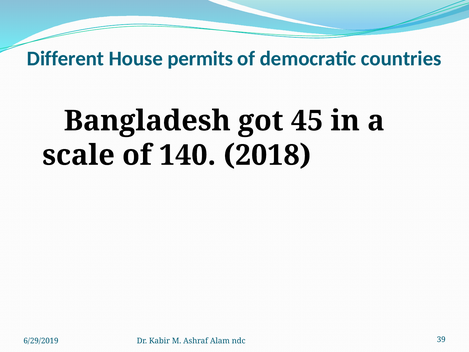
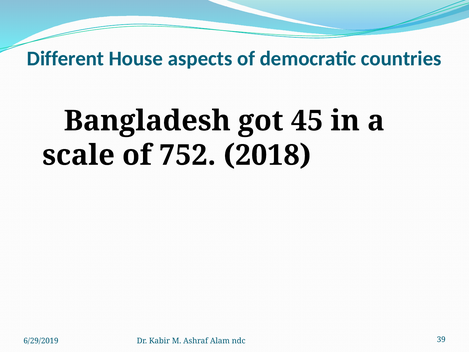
permits: permits -> aspects (200, 59)
140: 140 -> 752 (187, 155)
